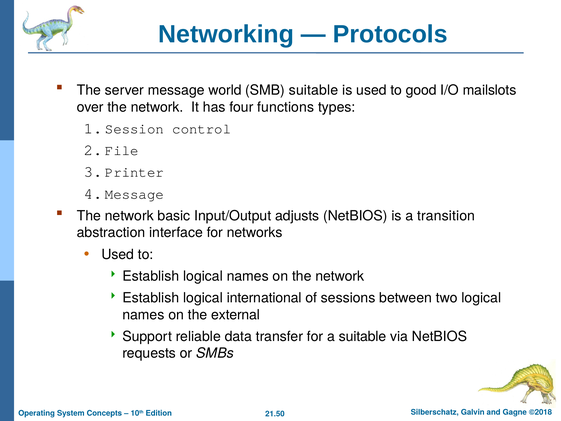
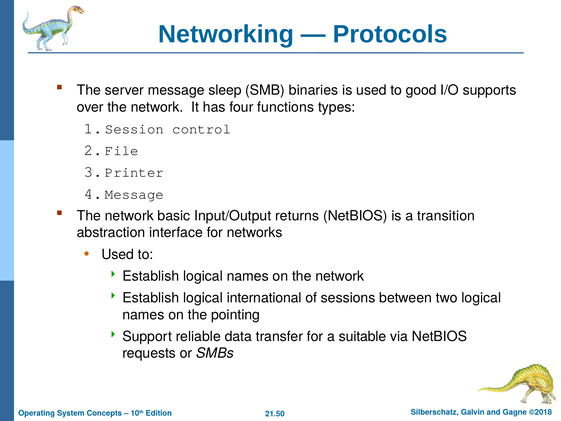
world: world -> sleep (225, 90)
SMB suitable: suitable -> binaries (314, 90)
mailslots: mailslots -> supports (490, 90)
adjusts: adjusts -> returns (297, 216)
external: external -> pointing (236, 315)
